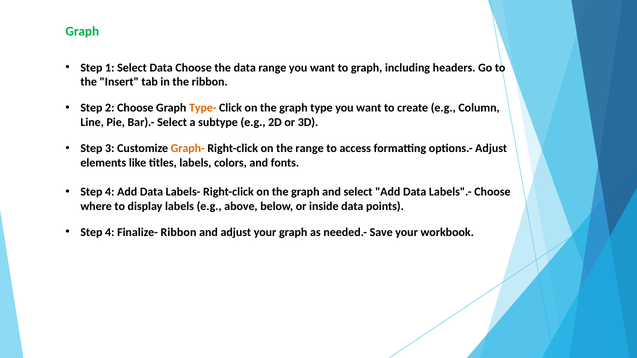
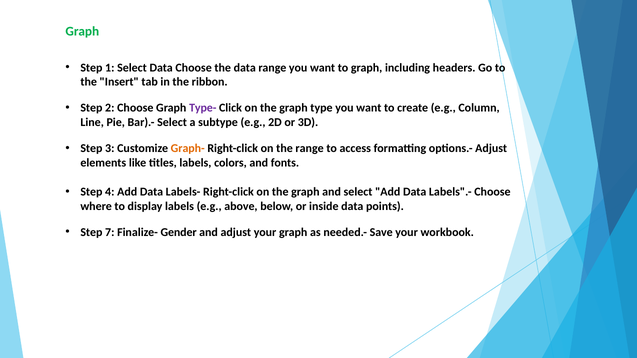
Type- colour: orange -> purple (203, 108)
4: 4 -> 7 (110, 232)
Finalize- Ribbon: Ribbon -> Gender (179, 232)
